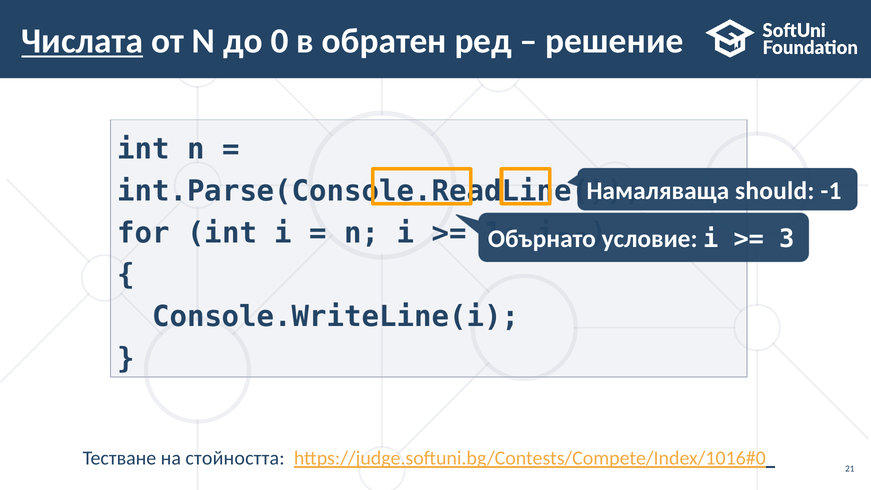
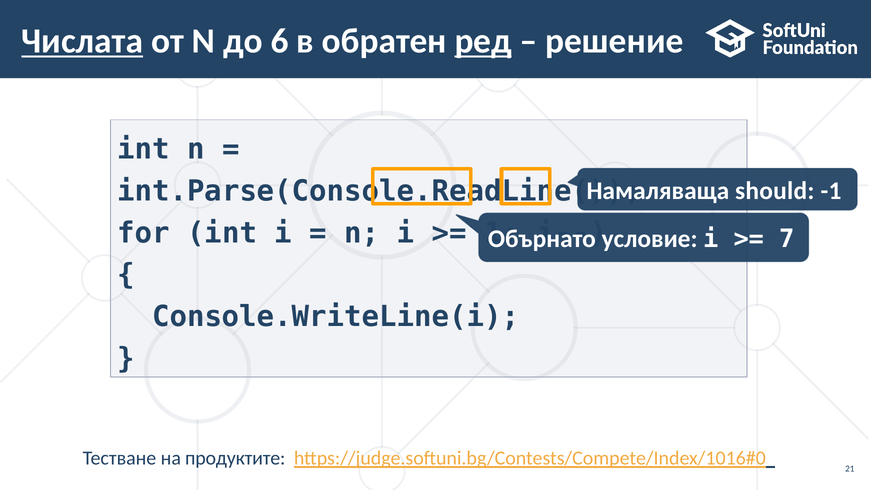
0: 0 -> 6 (279, 41)
ред underline: none -> present (483, 41)
3: 3 -> 7 (787, 239)
стойността: стойността -> продуктите (235, 458)
